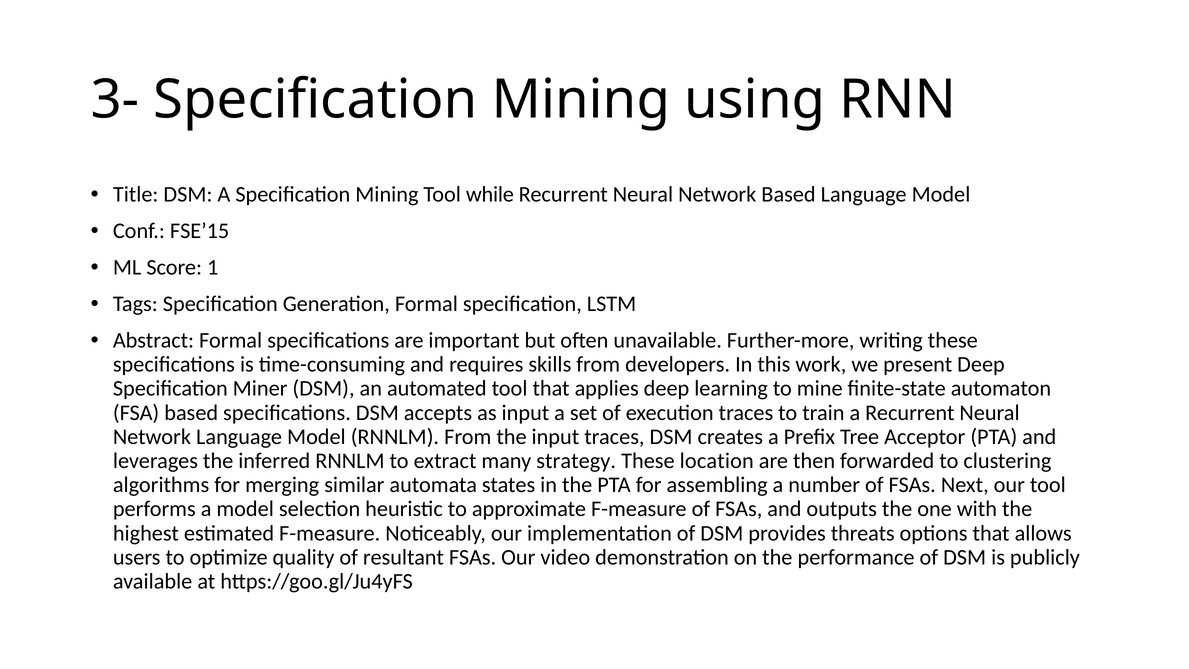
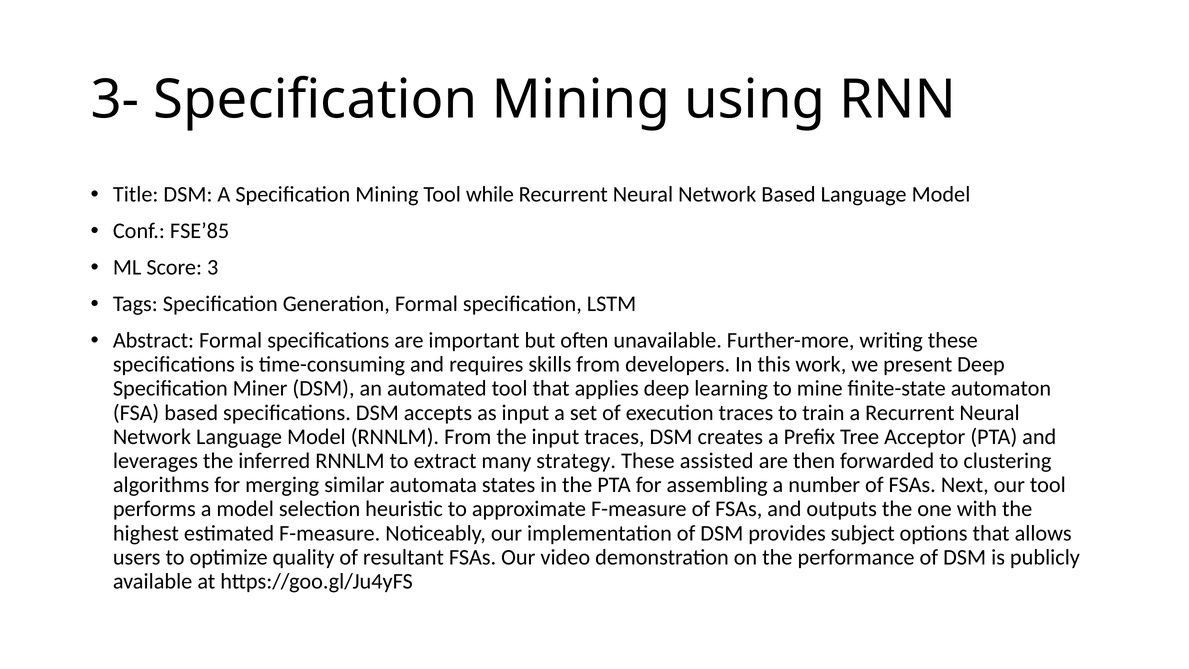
FSE’15: FSE’15 -> FSE’85 (200, 231)
1: 1 -> 3 (213, 267)
location: location -> assisted (717, 461)
threats: threats -> subject (863, 533)
